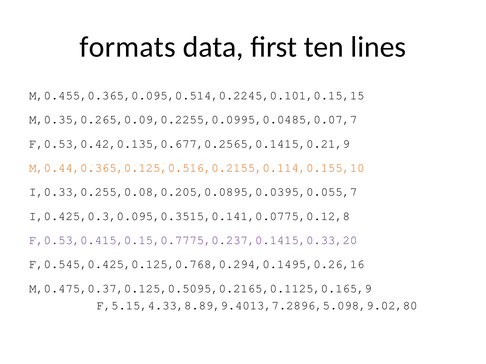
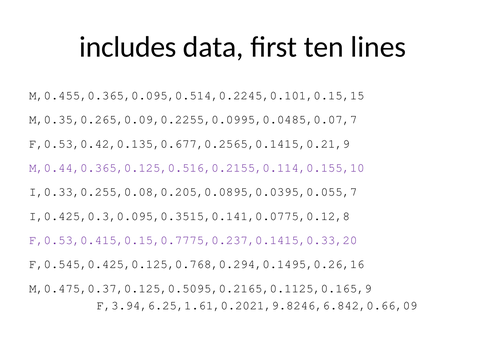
formats: formats -> includes (128, 47)
M,0.44,0.365,0.125,0.516,0.2155,0.114,0.155,10 colour: orange -> purple (197, 168)
F,5.15,4.33,8.89,9.4013,7.2896,5.098,9.02,80: F,5.15,4.33,8.89,9.4013,7.2896,5.098,9.02,80 -> F,3.94,6.25,1.61,0.2021,9.8246,6.842,0.66,09 (257, 306)
